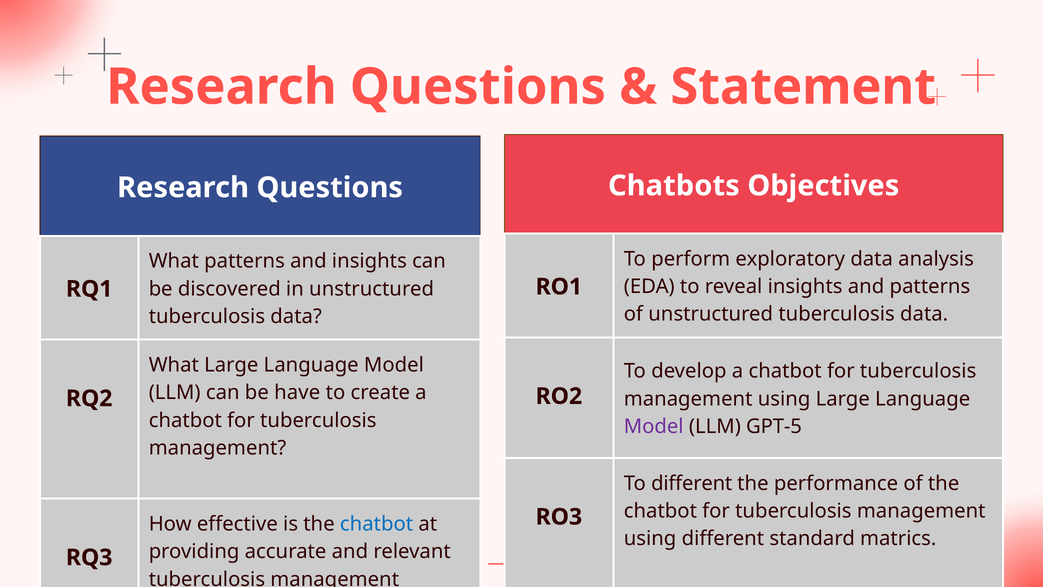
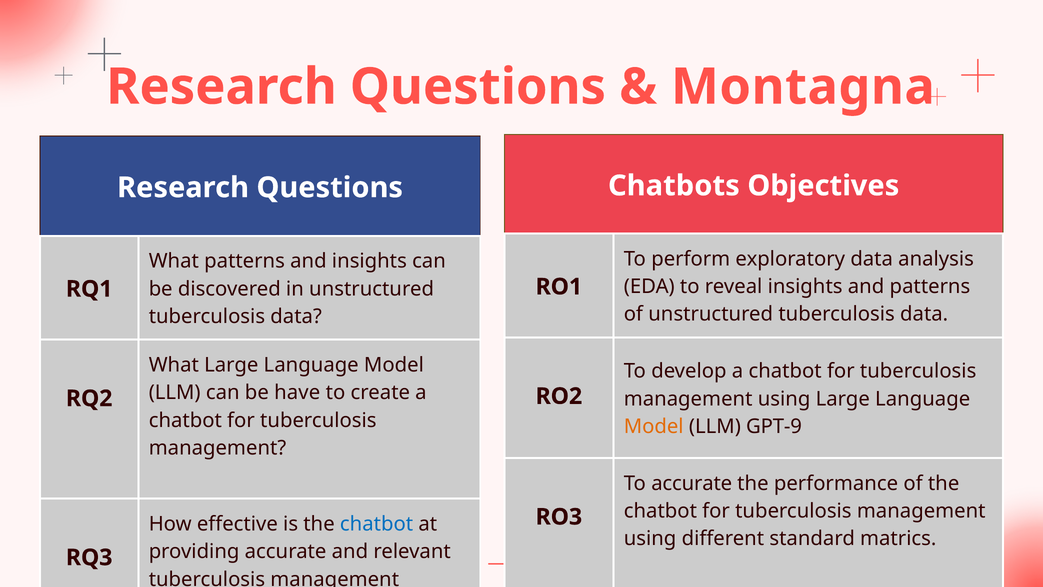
Statement: Statement -> Montagna (803, 87)
Model colour: purple -> orange (654, 426)
GPT-5: GPT-5 -> GPT-9 (774, 426)
To different: different -> accurate (692, 483)
